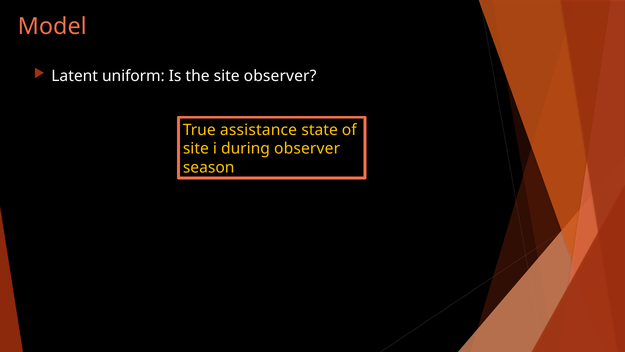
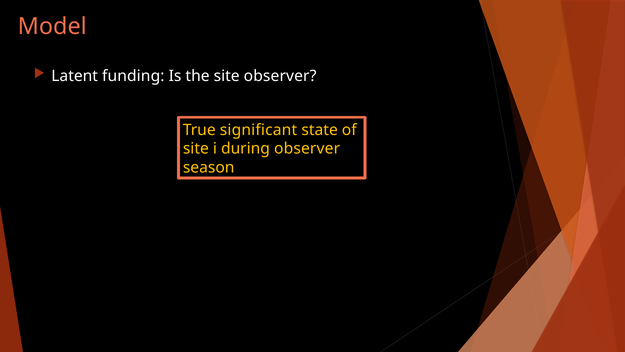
uniform: uniform -> funding (133, 76)
assistance: assistance -> significant (259, 130)
